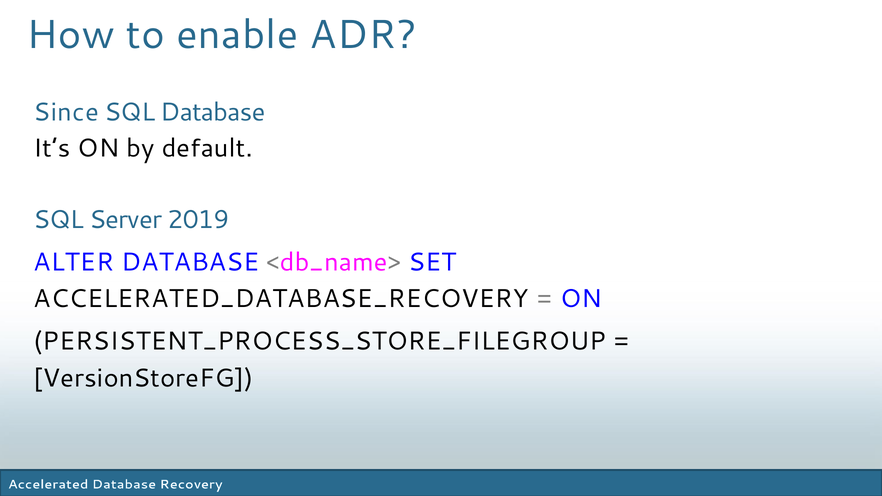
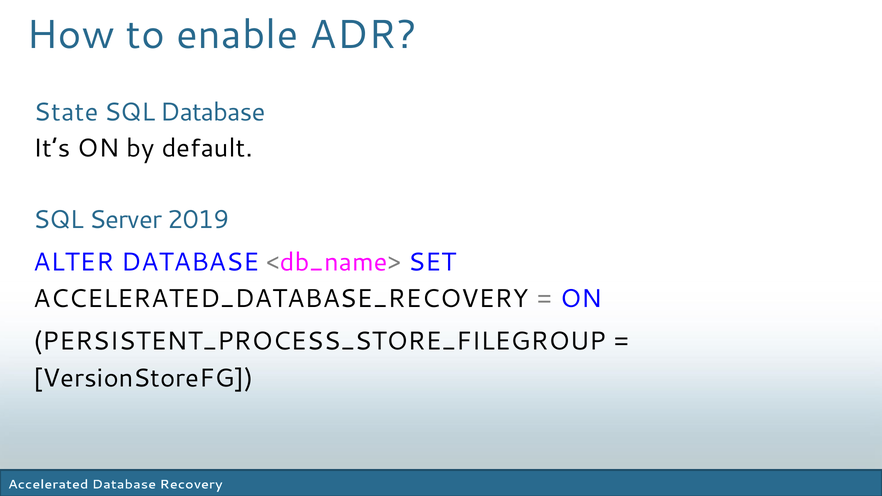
Since: Since -> State (66, 112)
